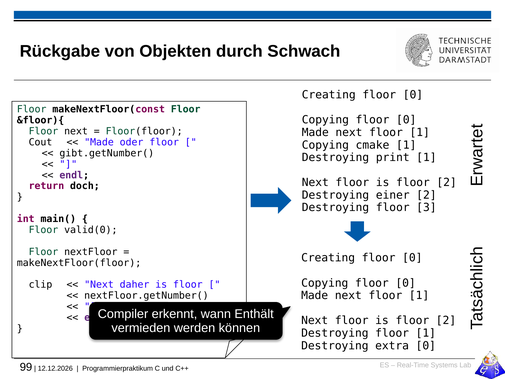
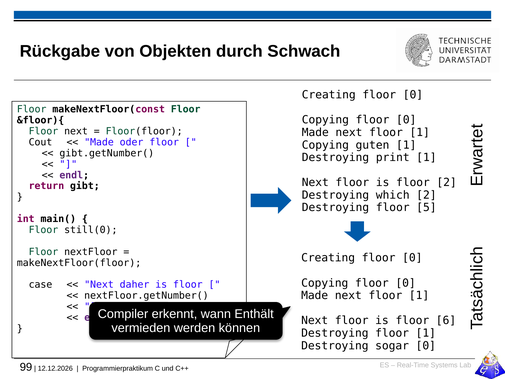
cmake: cmake -> guten (373, 145)
doch: doch -> gibt (85, 186)
einer: einer -> which (393, 195)
3: 3 -> 5 (426, 207)
valid(0: valid(0 -> still(0 (91, 230)
clip: clip -> case (40, 285)
2: 2 -> 6 (446, 320)
extra: extra -> sogar (392, 345)
